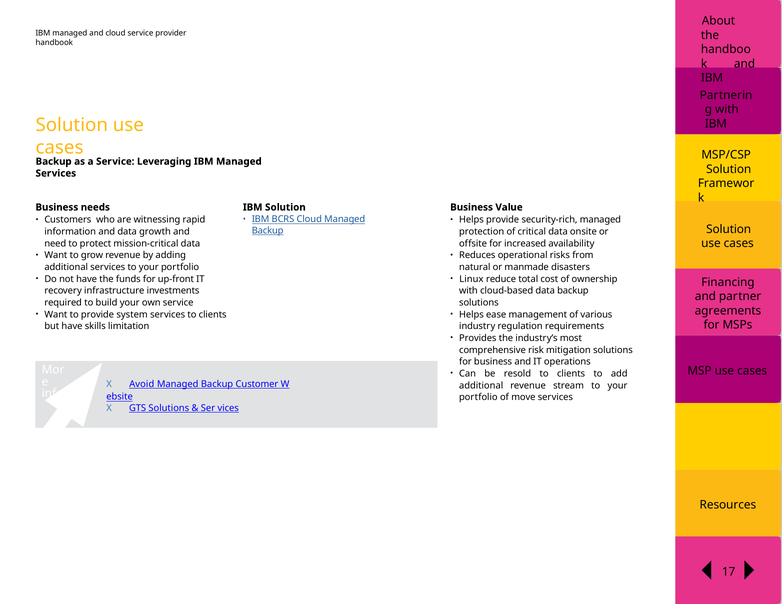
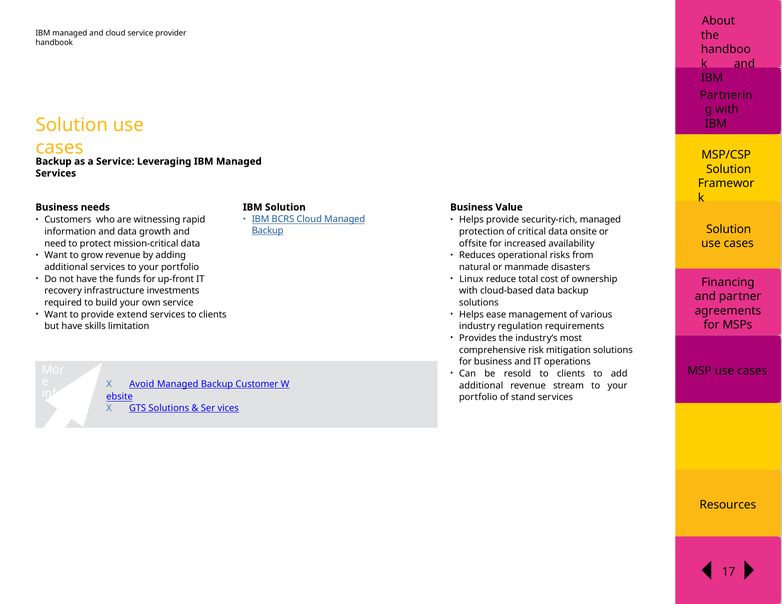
system: system -> extend (132, 315)
move: move -> stand (523, 397)
